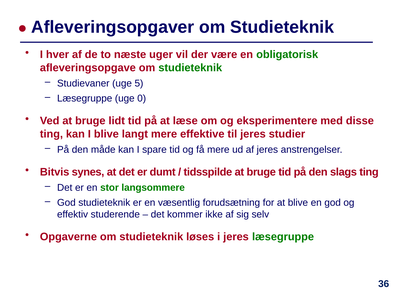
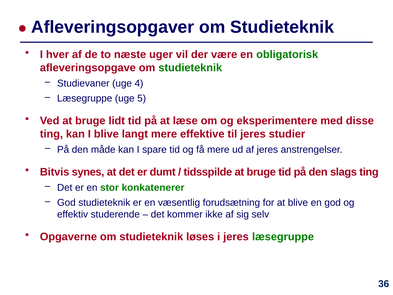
5: 5 -> 4 (139, 83)
0: 0 -> 5 (142, 98)
langsommere: langsommere -> konkatenerer (153, 187)
